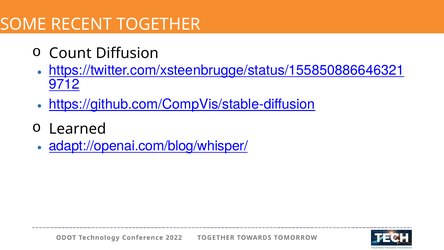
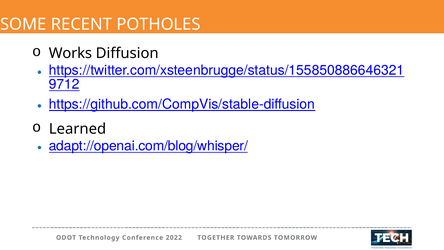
RECENT TOGETHER: TOGETHER -> POTHOLES (158, 24)
Count: Count -> Works (70, 53)
